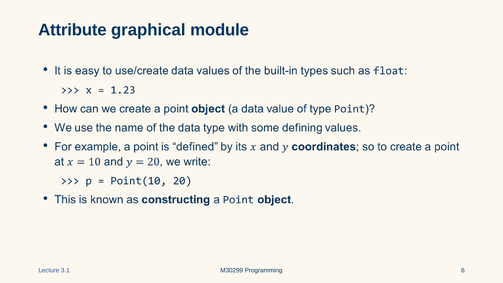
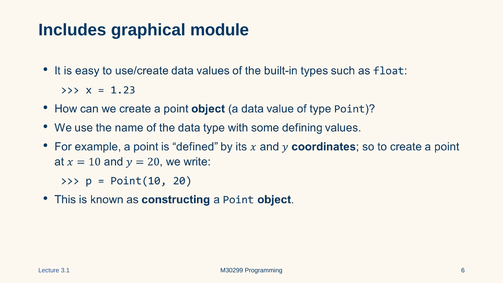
Attribute: Attribute -> Includes (72, 30)
